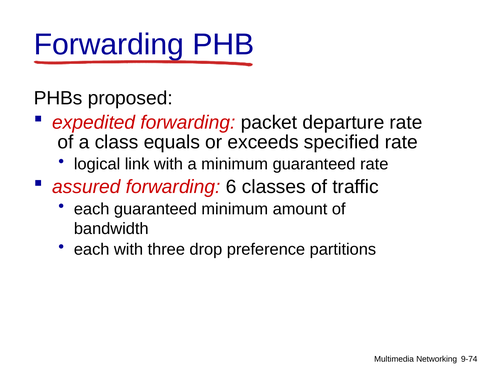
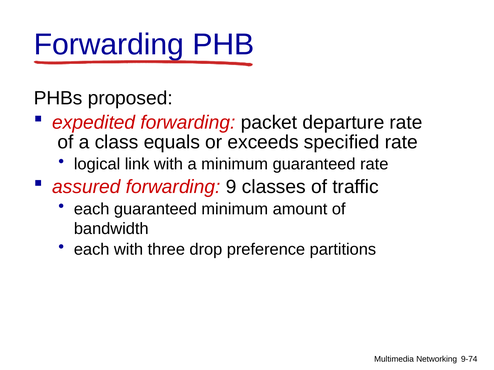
6: 6 -> 9 (231, 187)
